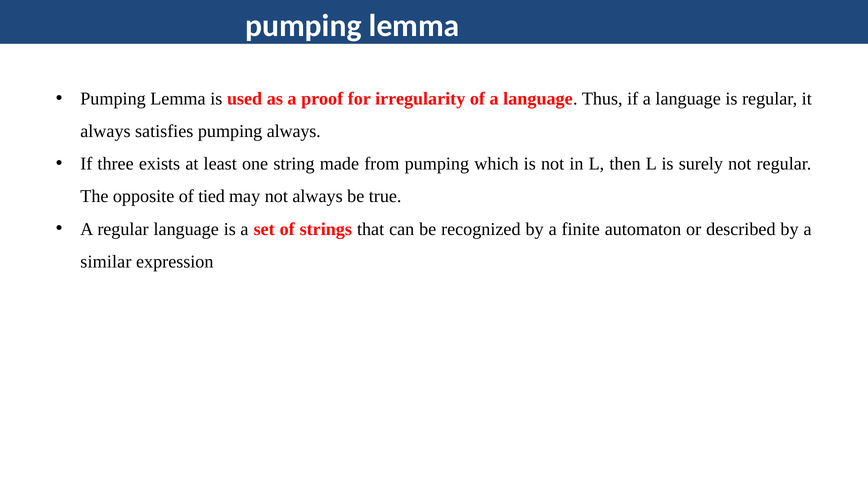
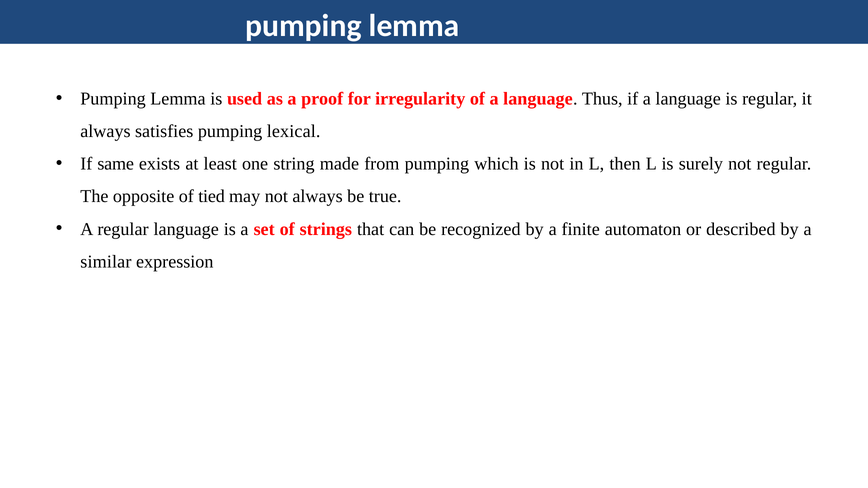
pumping always: always -> lexical (294, 132)
three: three -> same (116, 164)
